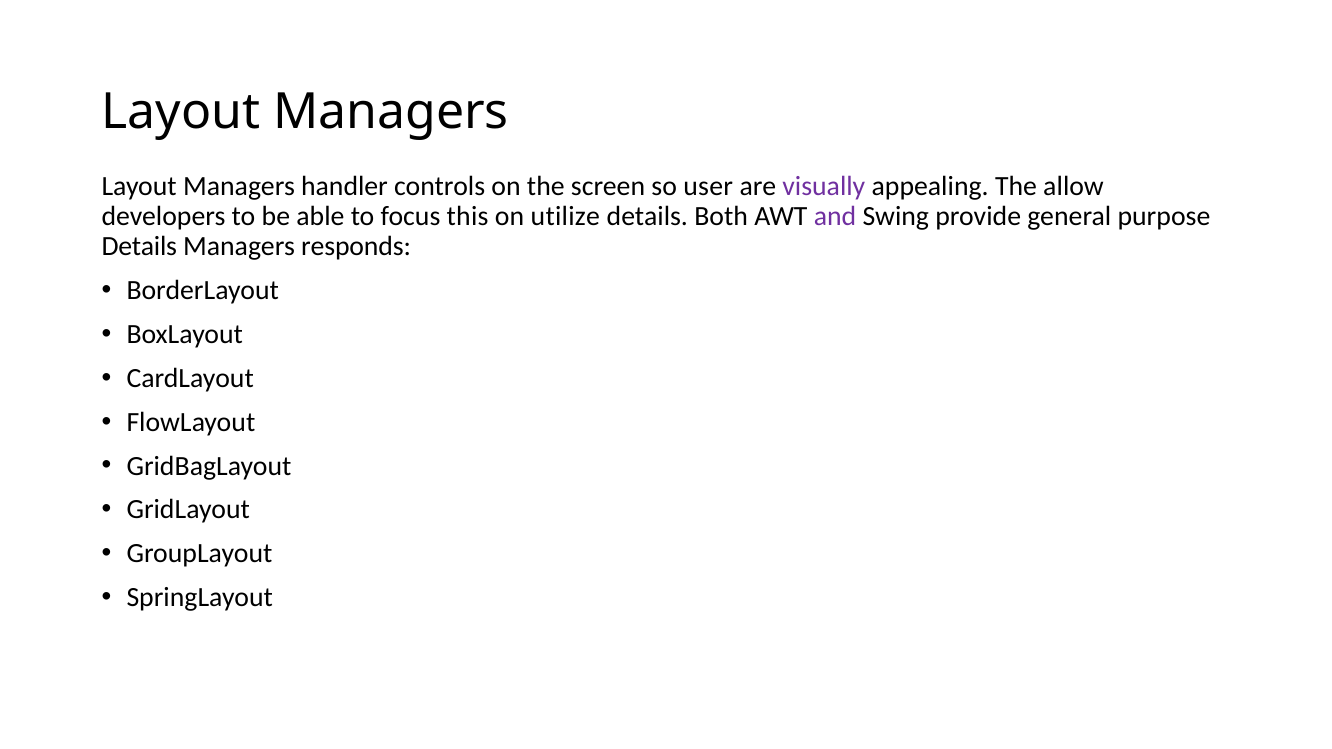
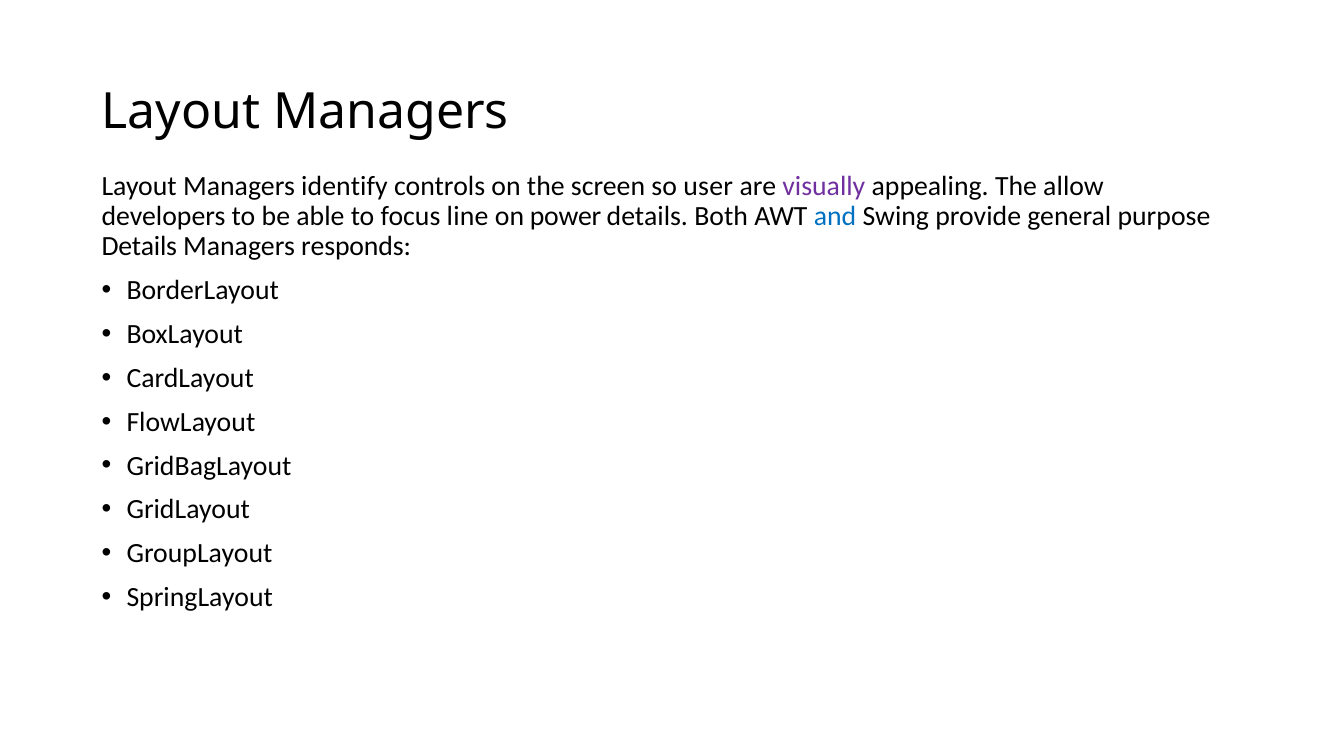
handler: handler -> identify (344, 187)
this: this -> line (468, 217)
utilize: utilize -> power (566, 217)
and colour: purple -> blue (835, 217)
